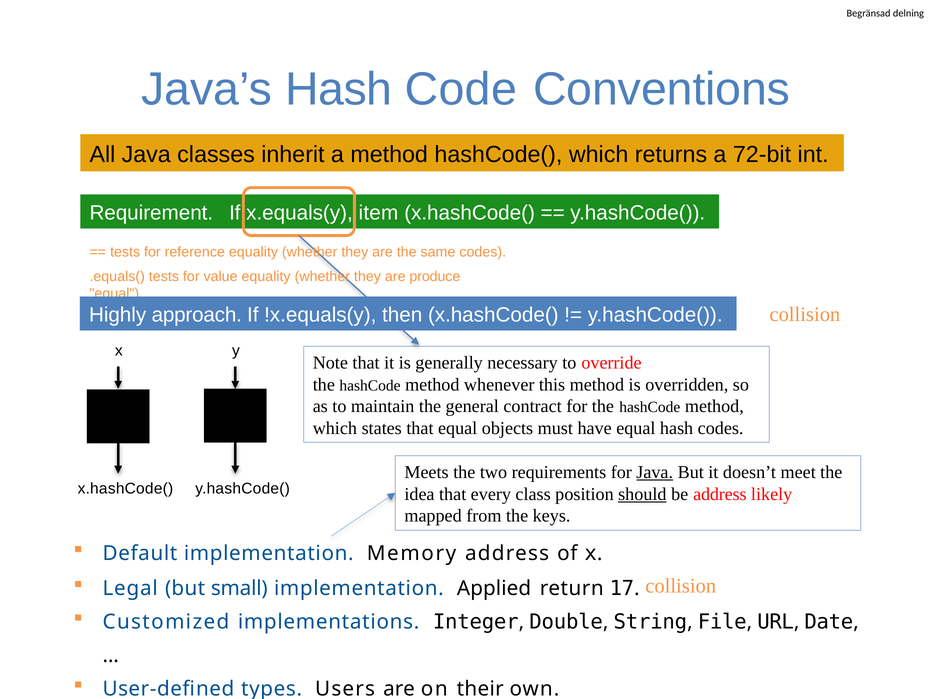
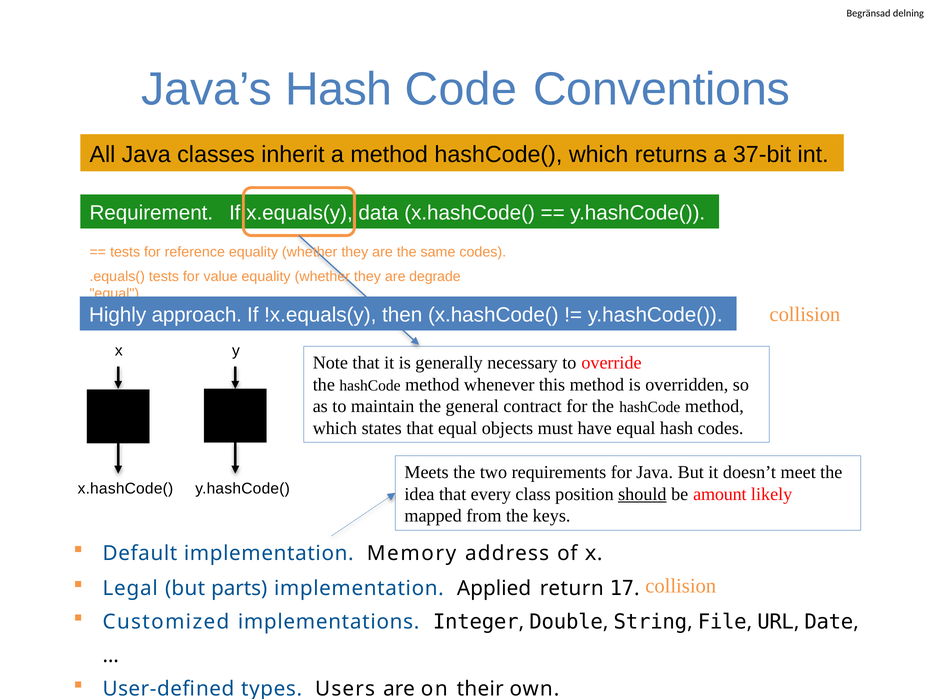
72-bit: 72-bit -> 37-bit (762, 154)
item: item -> data (379, 213)
produce: produce -> degrade (435, 276)
Java underline: present -> none (655, 472)
be address: address -> amount (720, 494)
small: small -> parts (239, 588)
